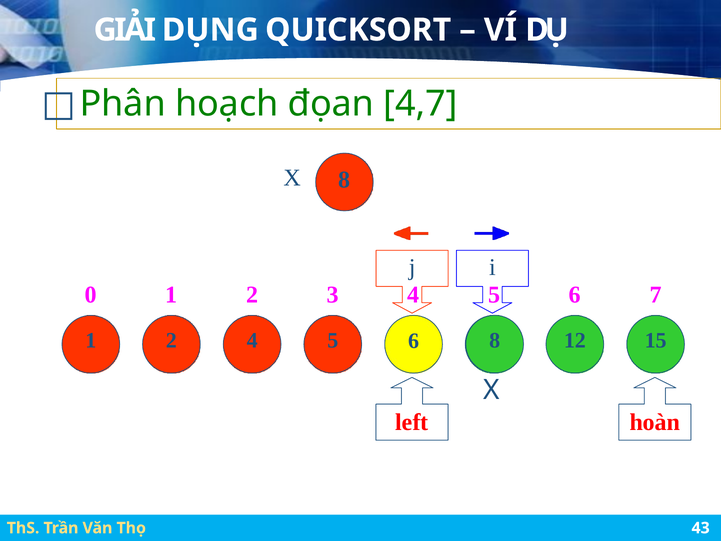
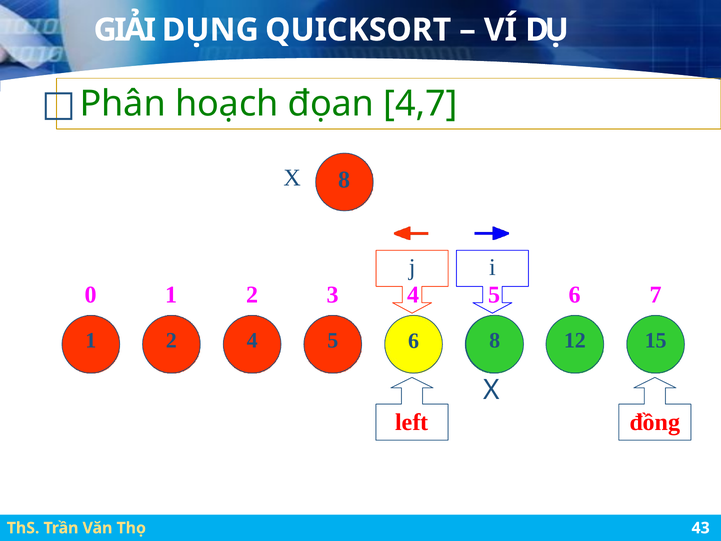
hoàn: hoàn -> đồng (655, 422)
